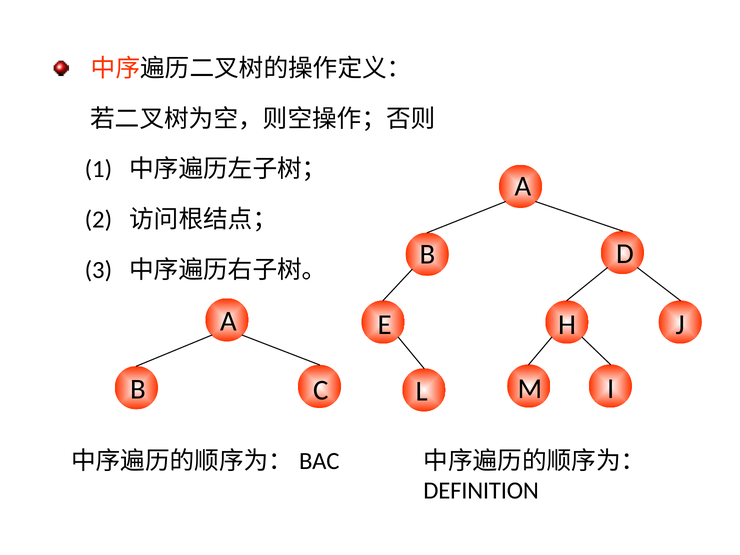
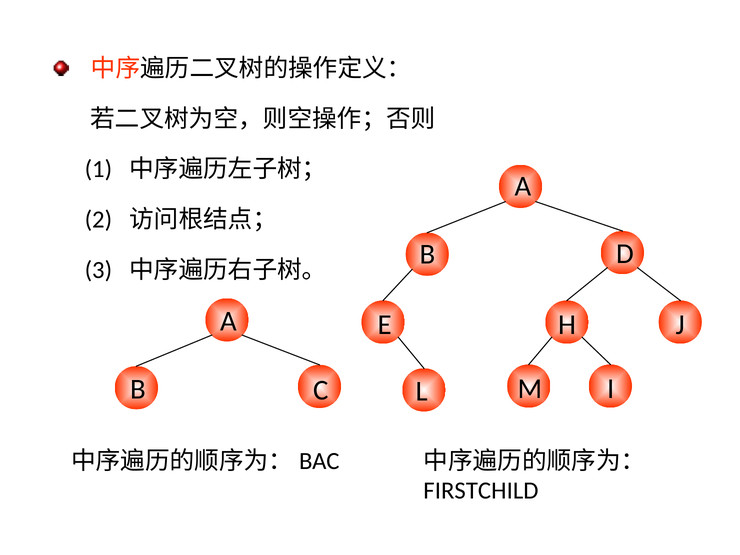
DEFINITION: DEFINITION -> FIRSTCHILD (481, 491)
